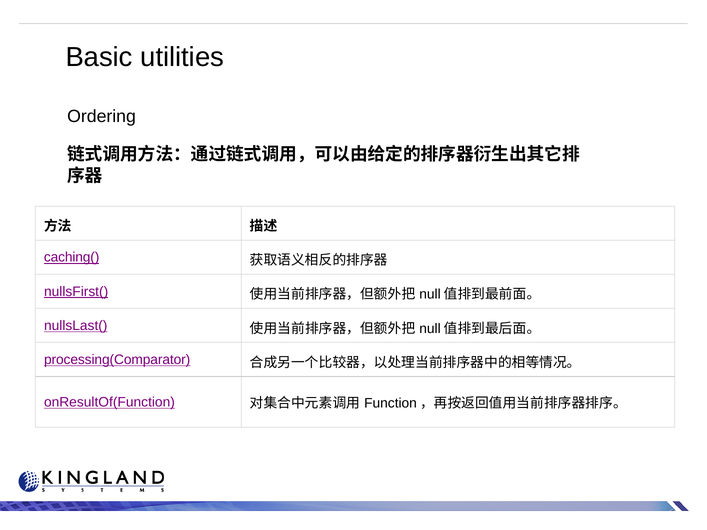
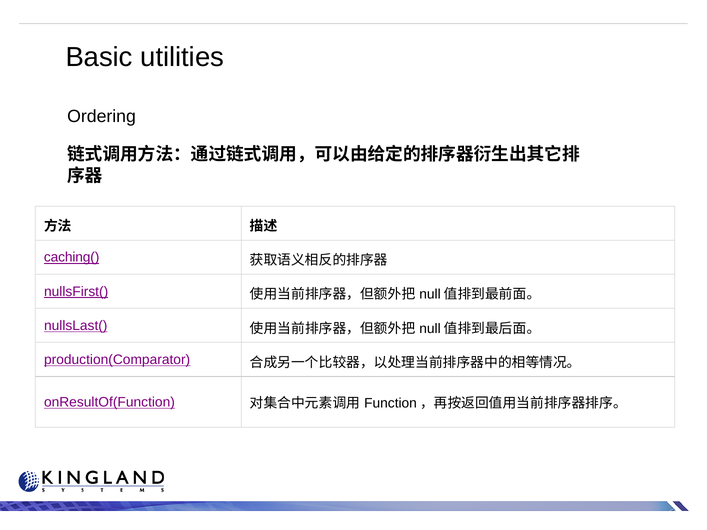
processing(Comparator: processing(Comparator -> production(Comparator (117, 360)
